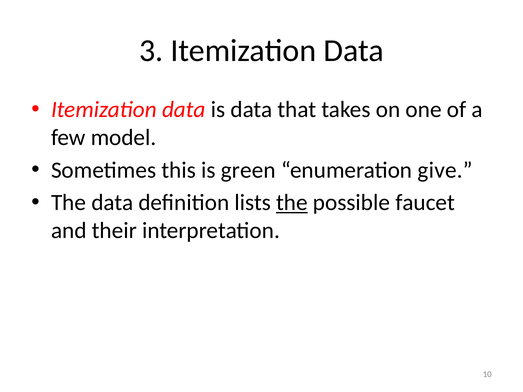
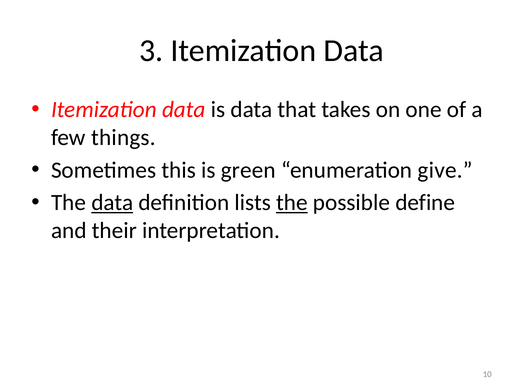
model: model -> things (123, 138)
data underline: none -> present (112, 203)
faucet: faucet -> define (425, 203)
